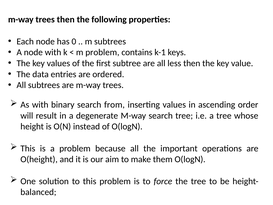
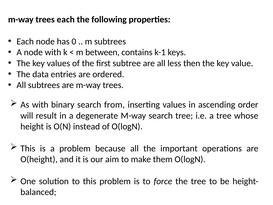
trees then: then -> each (66, 20)
m problem: problem -> between (102, 52)
